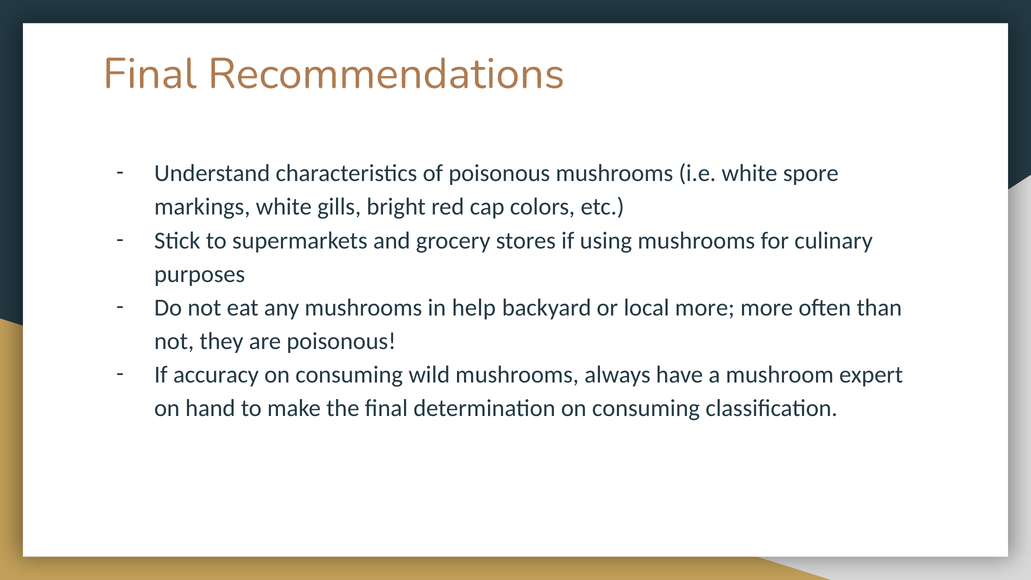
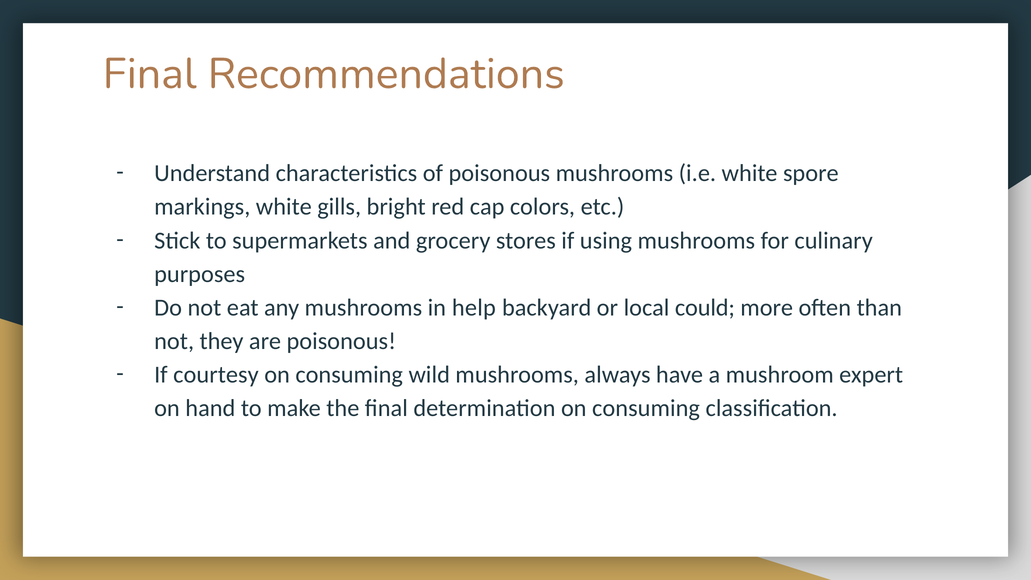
local more: more -> could (705, 308)
accuracy: accuracy -> courtesy (216, 375)
